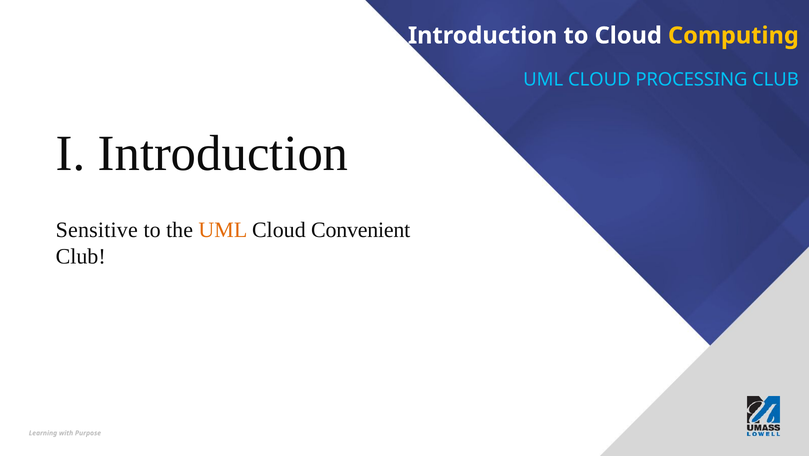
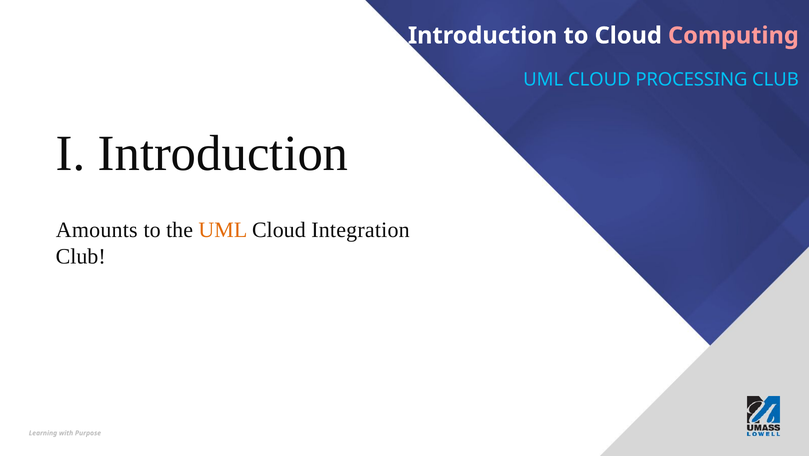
Computing colour: yellow -> pink (733, 36)
Sensitive: Sensitive -> Amounts (97, 230)
Convenient: Convenient -> Integration (360, 230)
